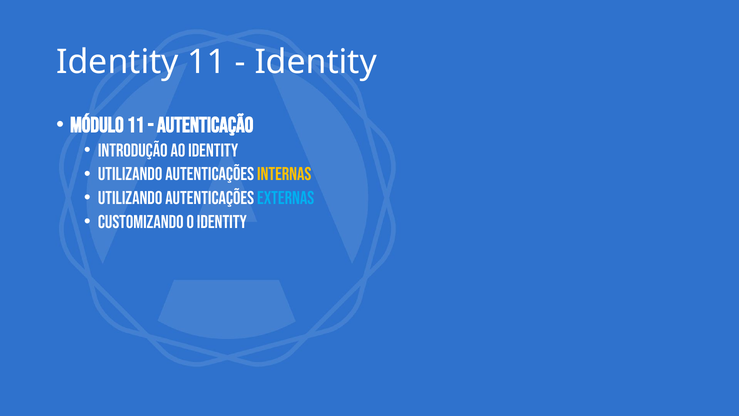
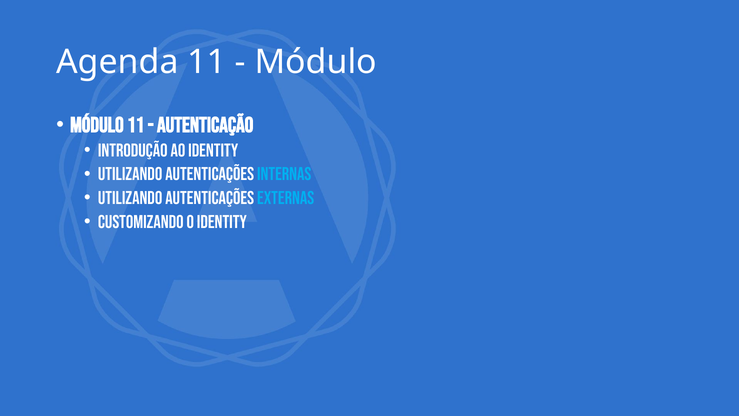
Identity: Identity -> Agenda (117, 62)
Identity: Identity -> Módulo (316, 62)
internas colour: yellow -> light blue (284, 174)
